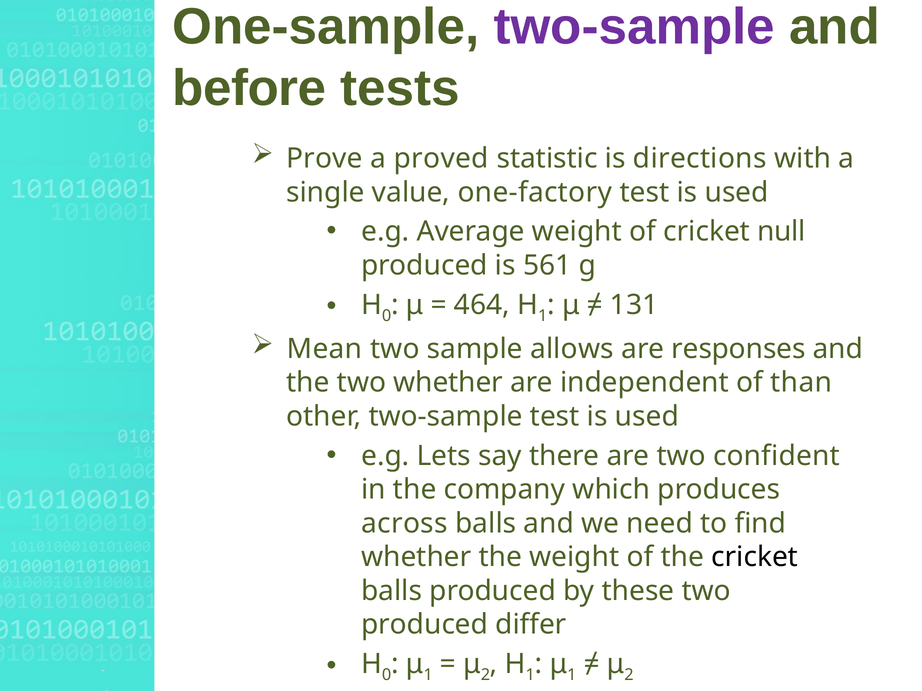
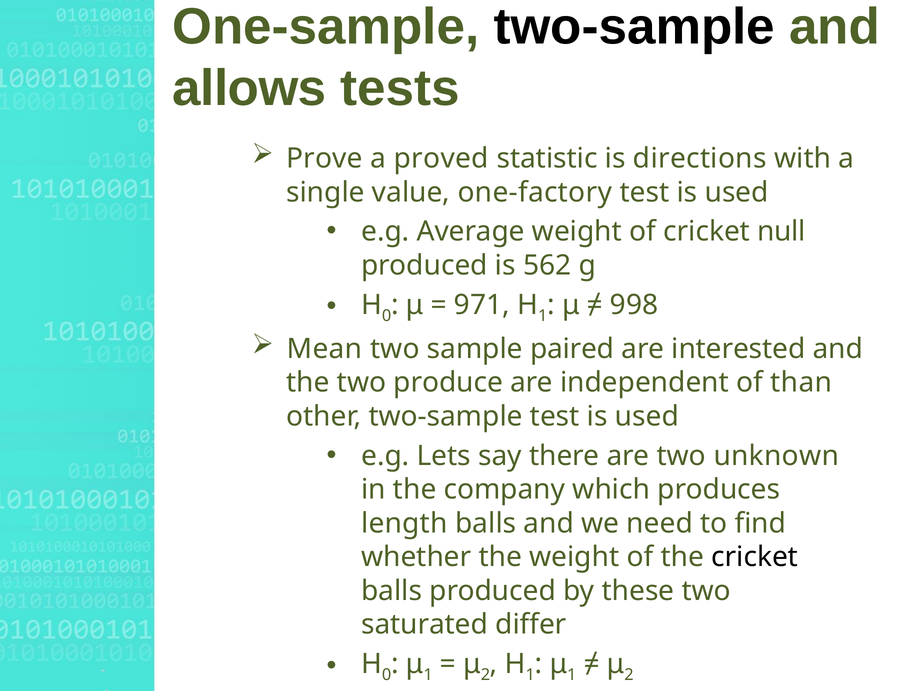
two-sample colour: purple -> black (634, 27)
before: before -> allows (249, 88)
561: 561 -> 562 (547, 266)
464: 464 -> 971 (482, 305)
131: 131 -> 998 (634, 305)
allows: allows -> paired (572, 349)
responses: responses -> interested (738, 349)
two whether: whether -> produce (448, 383)
confident: confident -> unknown (776, 456)
across: across -> length (404, 524)
produced: produced -> saturated (425, 625)
